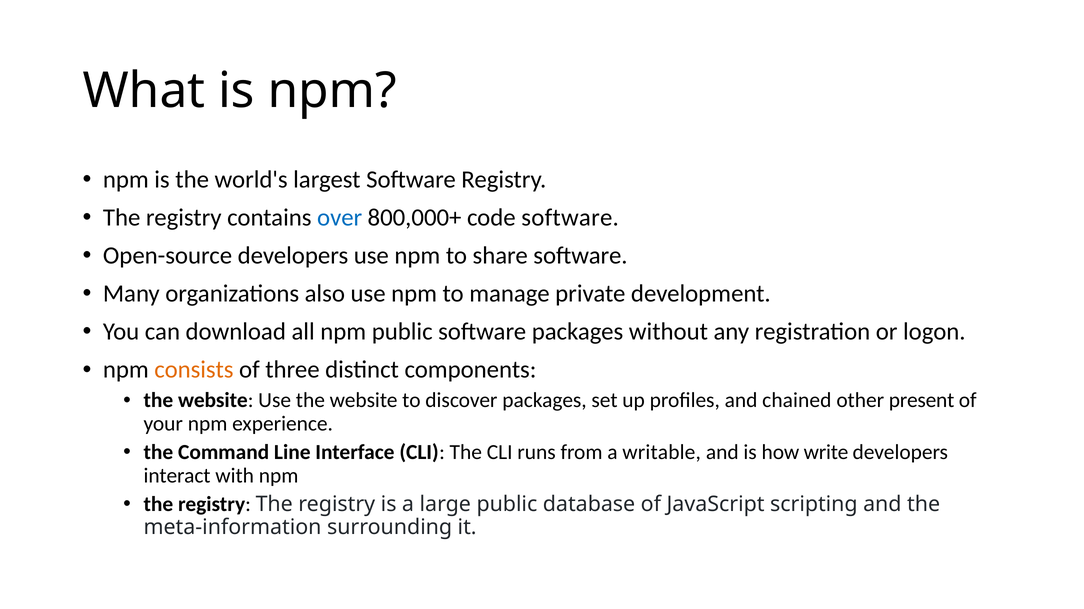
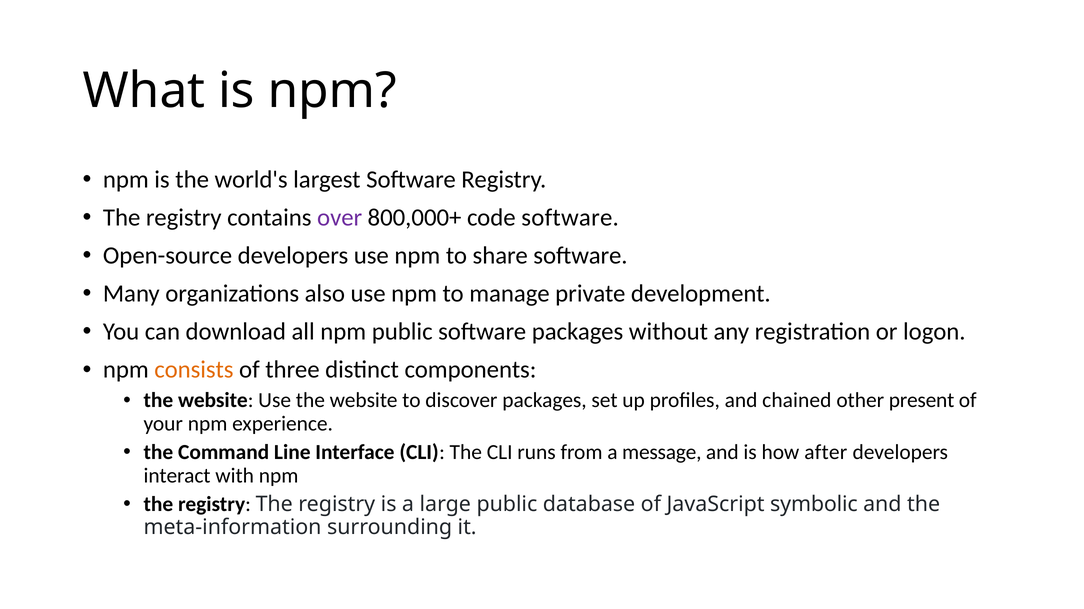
over colour: blue -> purple (340, 218)
writable: writable -> message (662, 453)
write: write -> after (826, 453)
scripting: scripting -> symbolic (814, 505)
